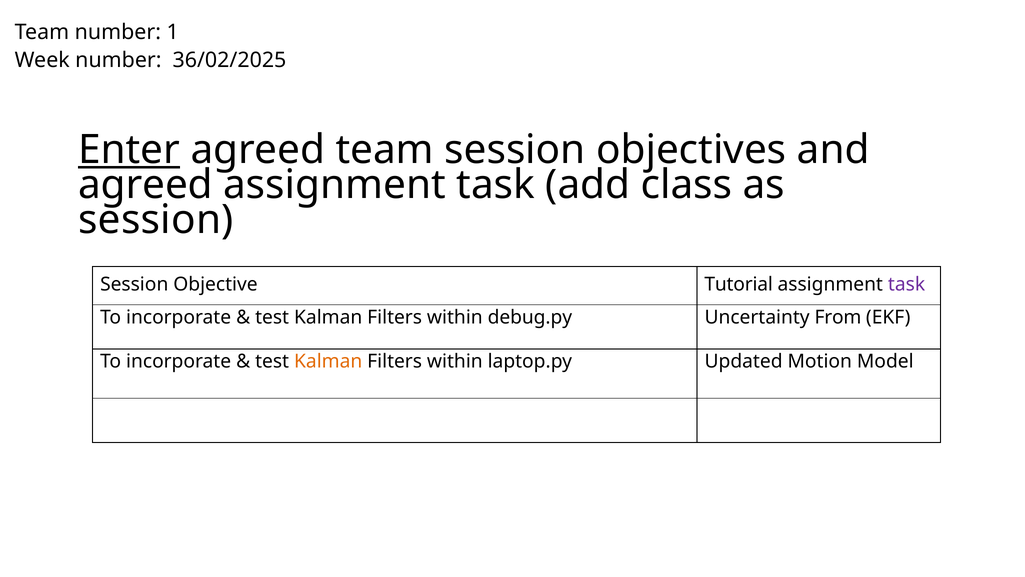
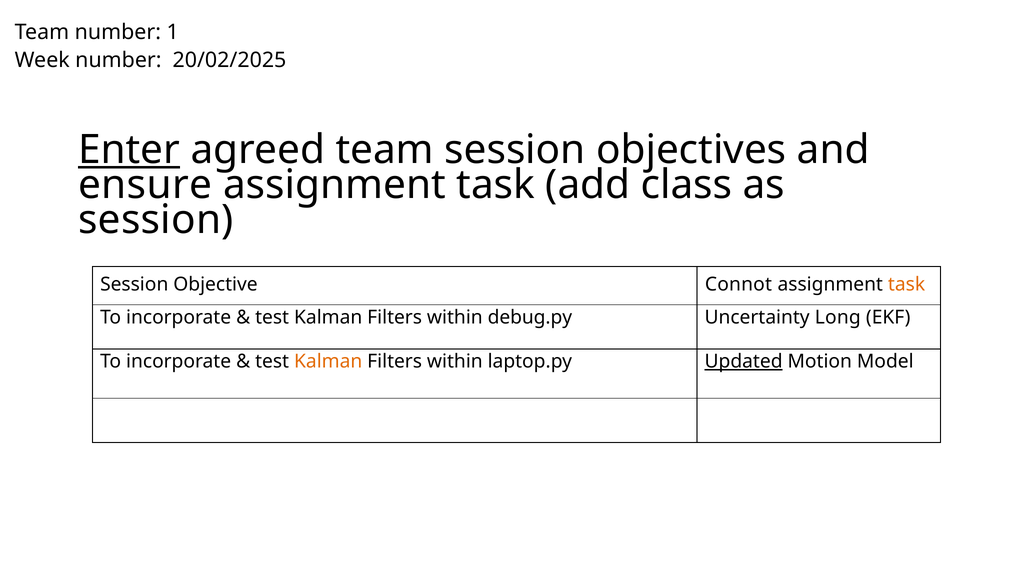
36/02/2025: 36/02/2025 -> 20/02/2025 (229, 60)
agreed: agreed -> ensure (145, 185)
Tutorial: Tutorial -> Connot (738, 284)
task colour: purple -> orange (907, 284)
From: From -> Long (838, 317)
Updated underline: none -> present (744, 361)
